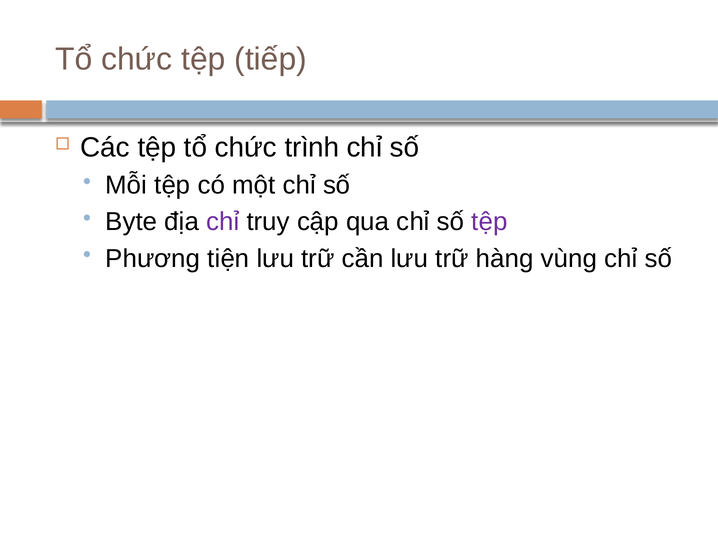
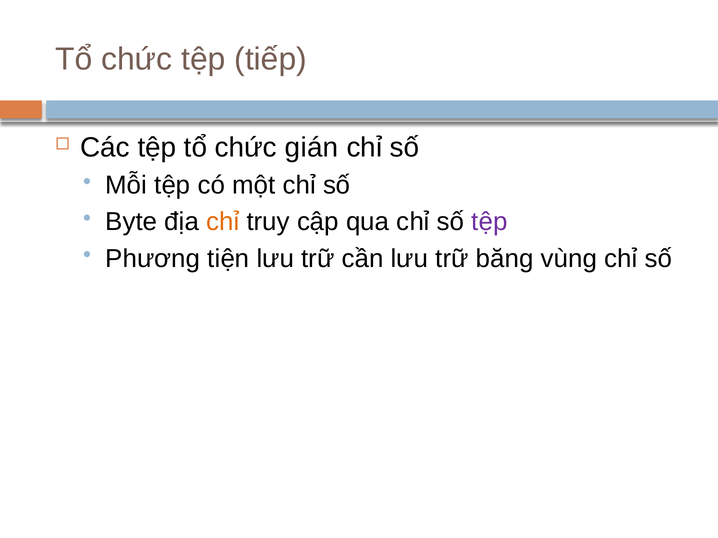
trình: trình -> gián (312, 148)
chỉ colour: purple -> orange (223, 222)
hàng: hàng -> băng (505, 259)
